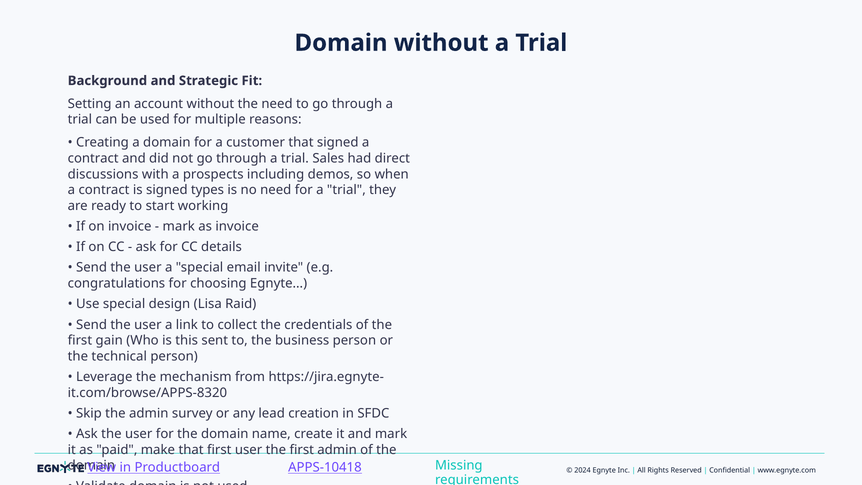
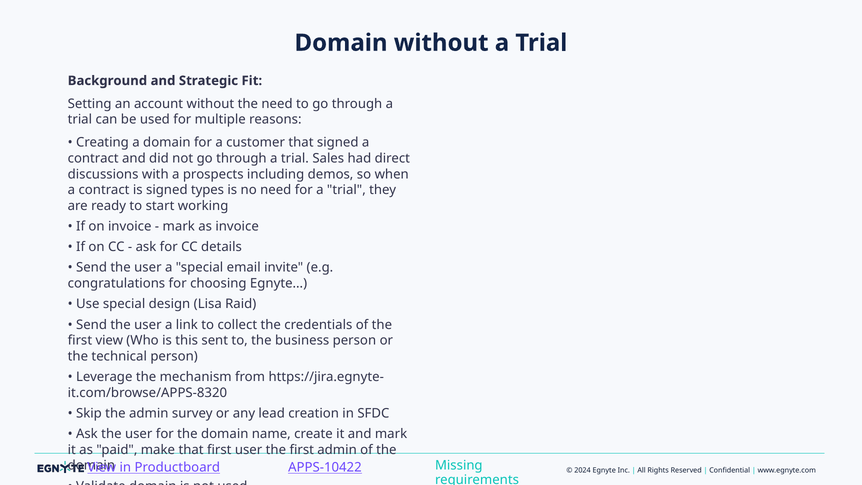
first gain: gain -> view (109, 340)
APPS-10418: APPS-10418 -> APPS-10422 (325, 467)
